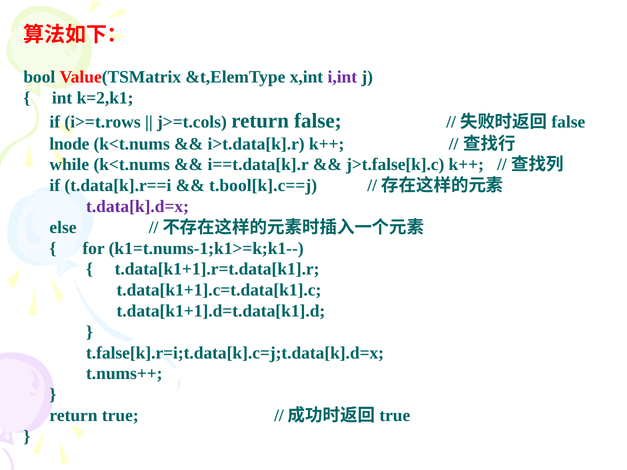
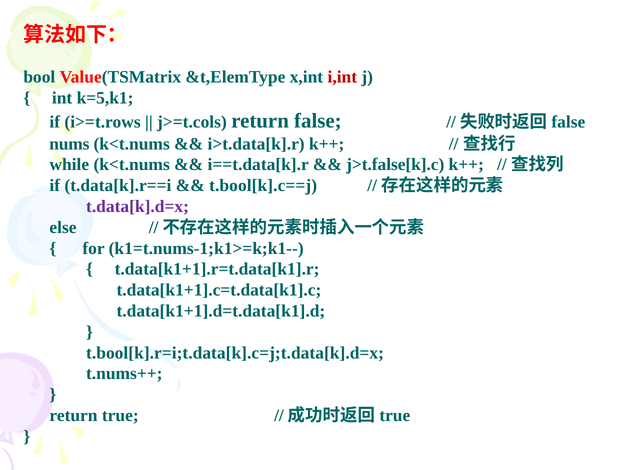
i,int colour: purple -> red (342, 77)
k=2,k1: k=2,k1 -> k=5,k1 (105, 98)
lnode: lnode -> nums (69, 144)
t.false[k].r=i;t.data[k].c=j;t.data[k].d=x: t.false[k].r=i;t.data[k].c=j;t.data[k].d=x -> t.bool[k].r=i;t.data[k].c=j;t.data[k].d=x (235, 353)
